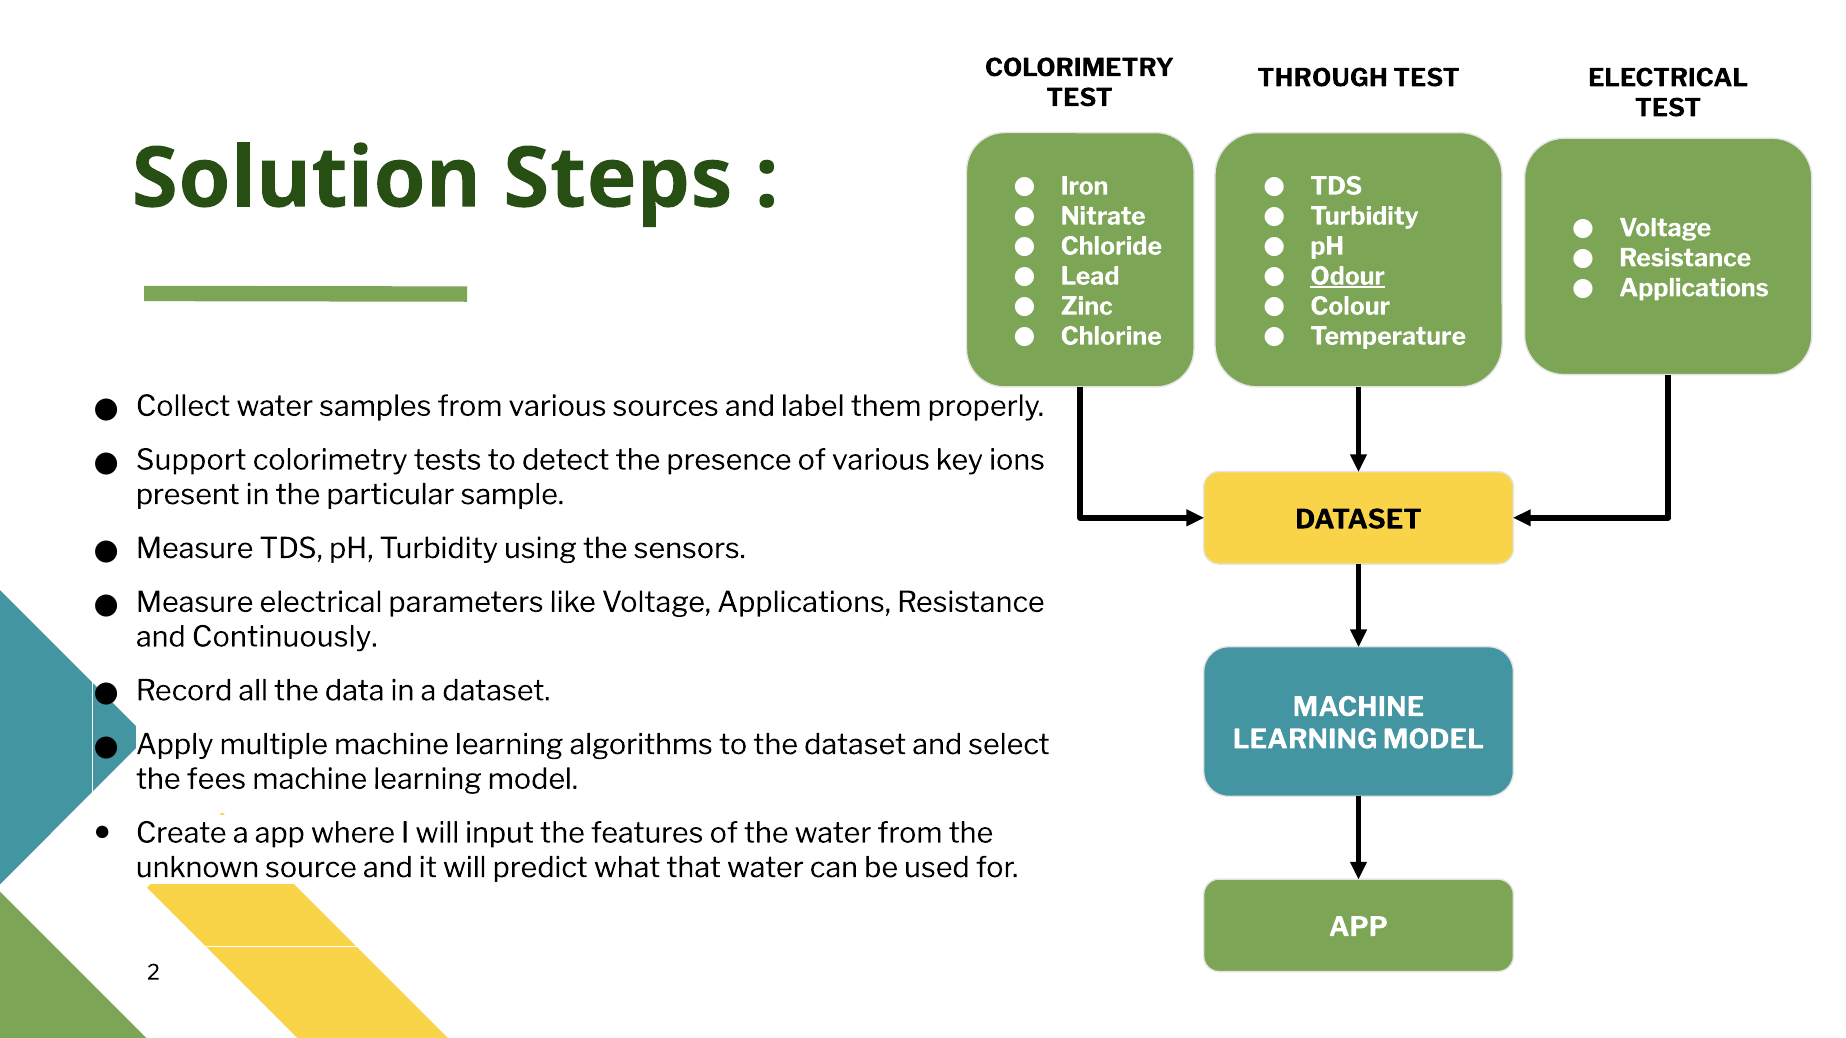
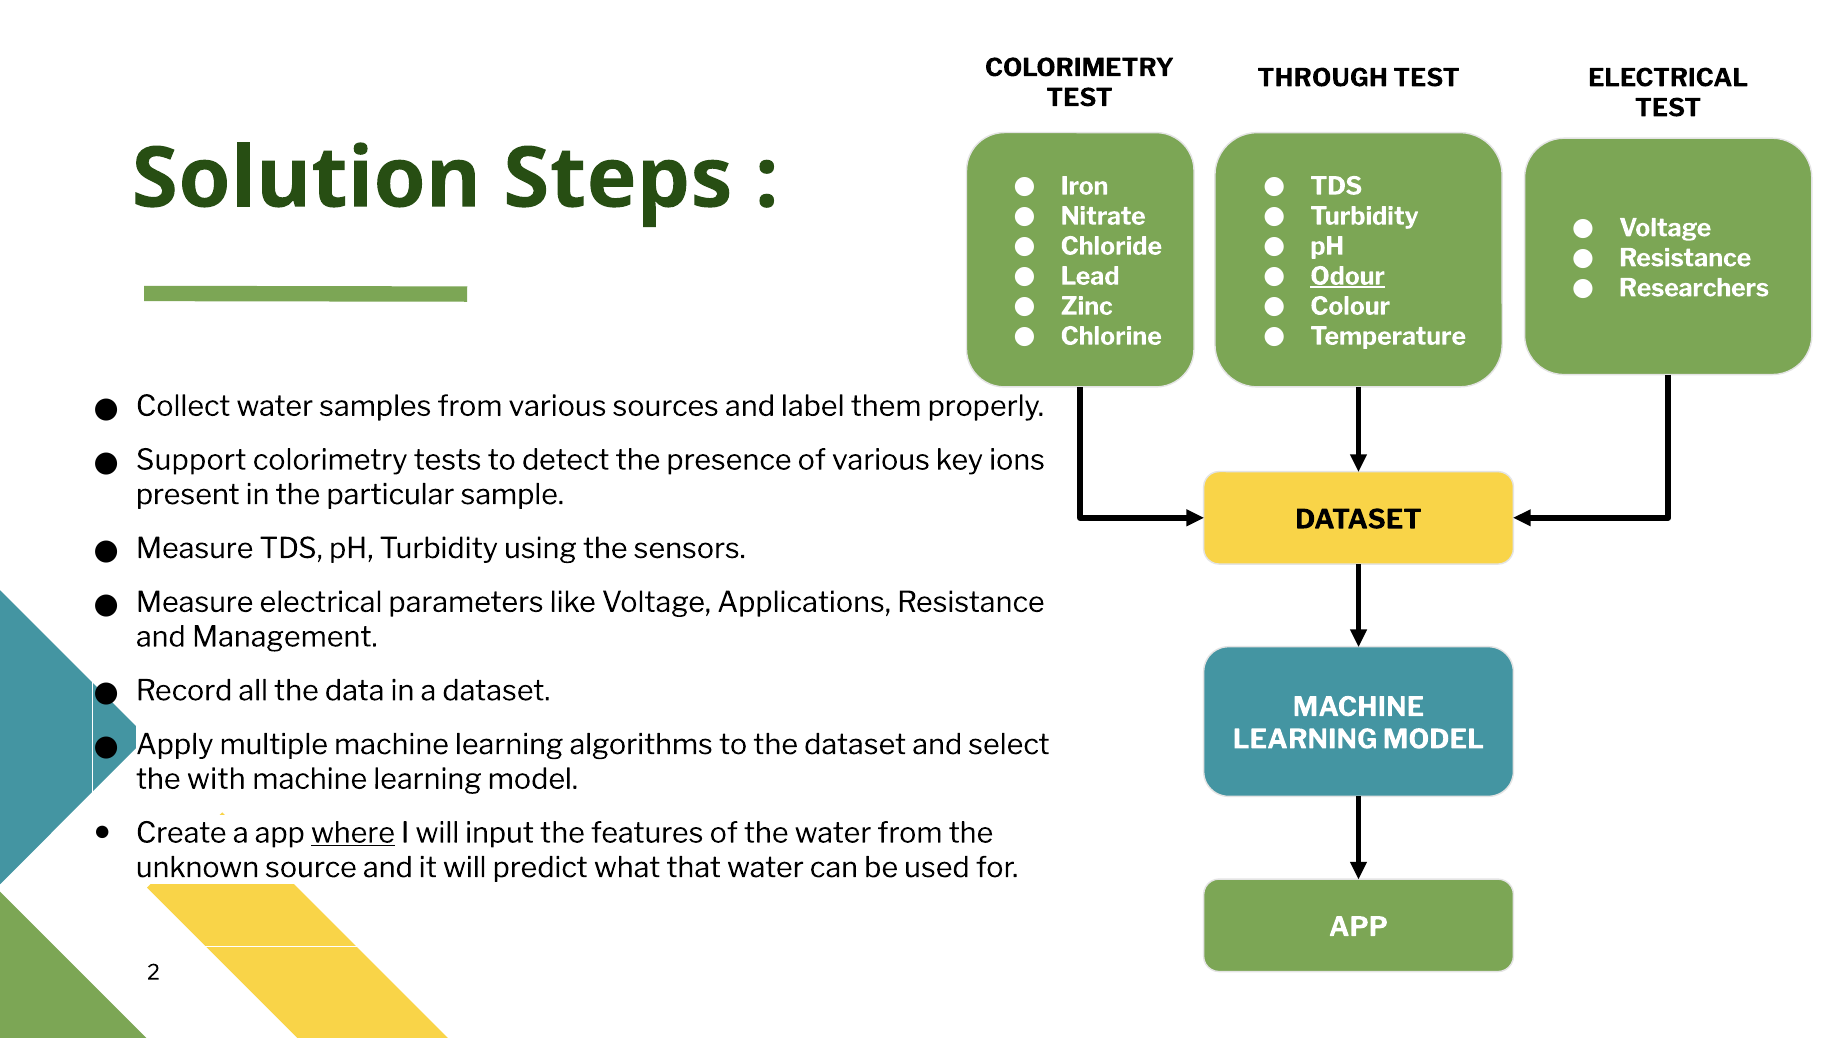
Applications: Applications -> Researchers (1694, 288)
Continuously: Continuously -> Management (285, 637)
fees: fees -> with (216, 780)
where underline: none -> present (353, 833)
